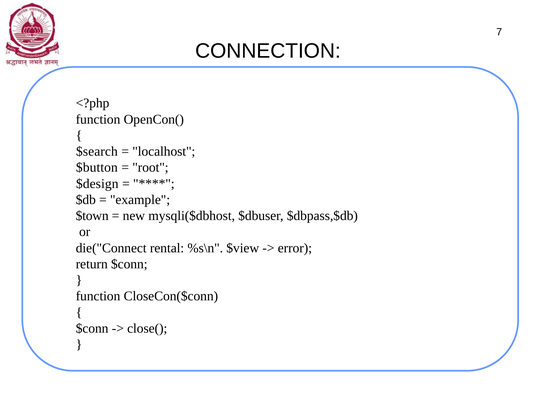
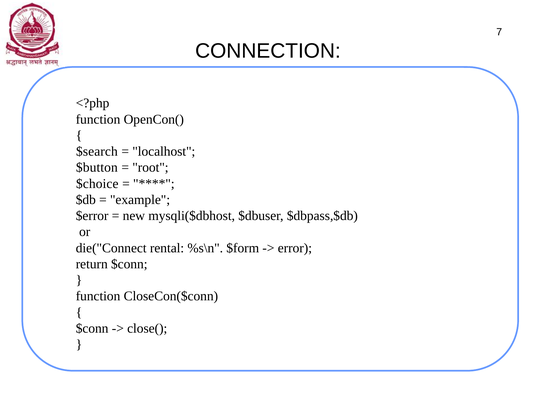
$design: $design -> $choice (97, 184)
$town: $town -> $error (92, 216)
$view: $view -> $form (243, 248)
